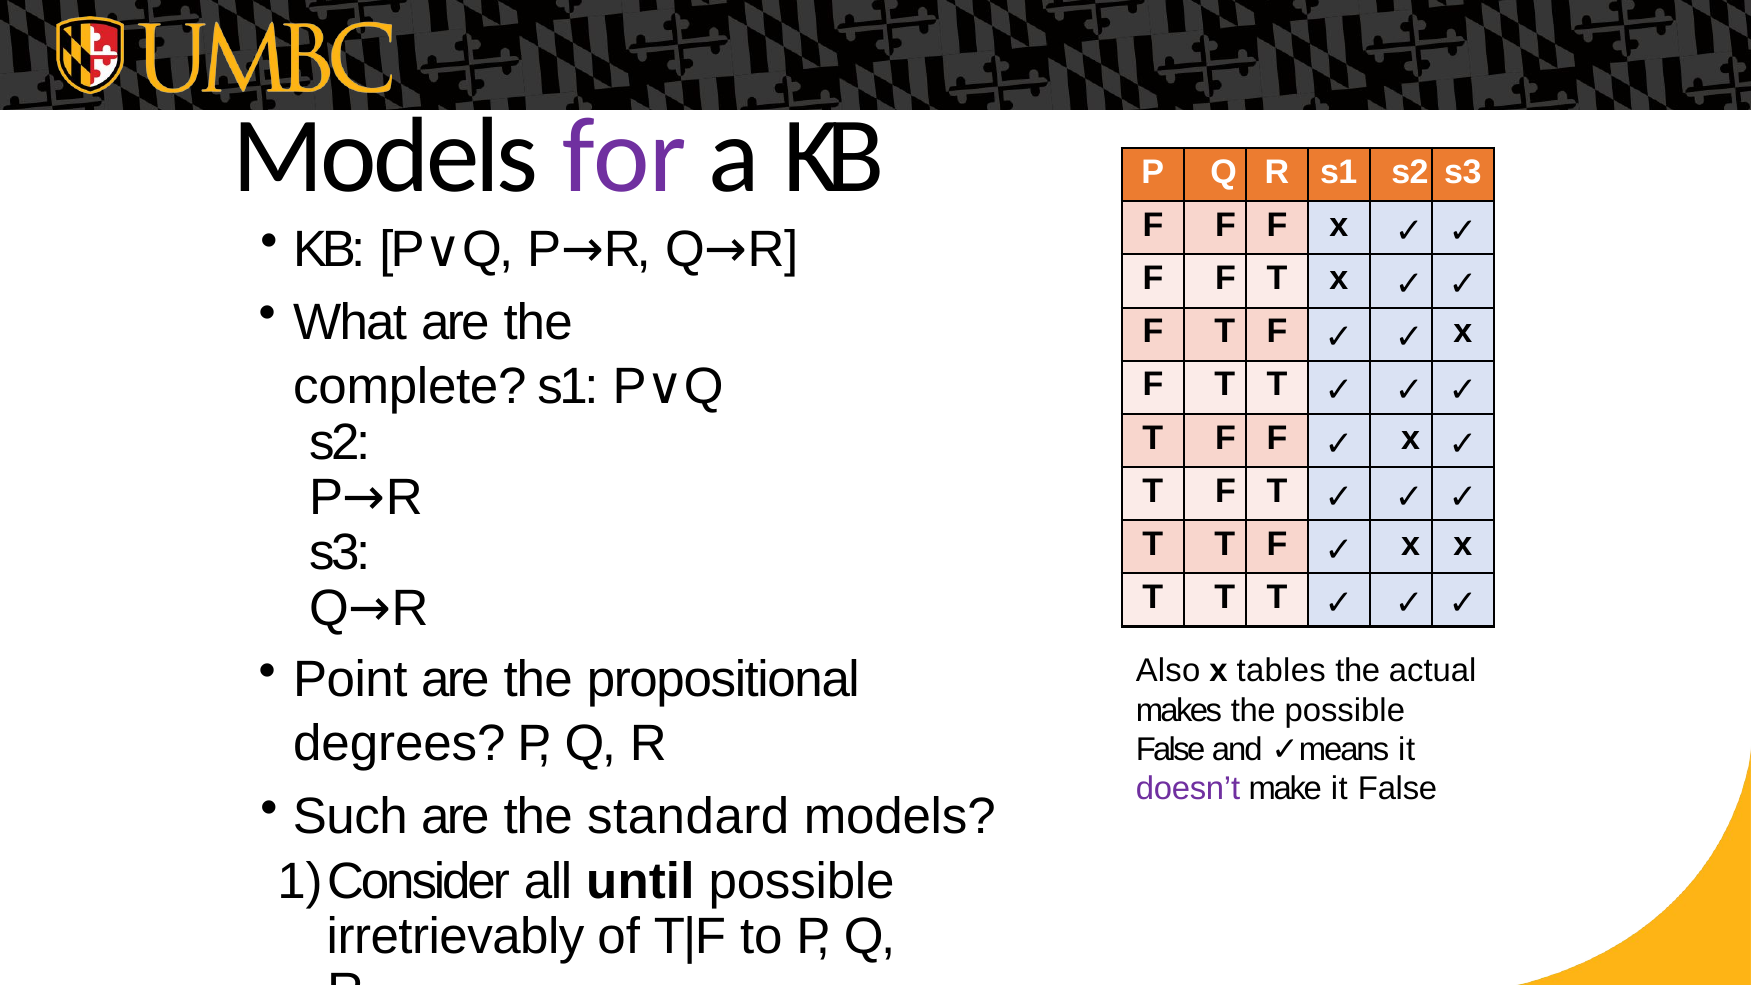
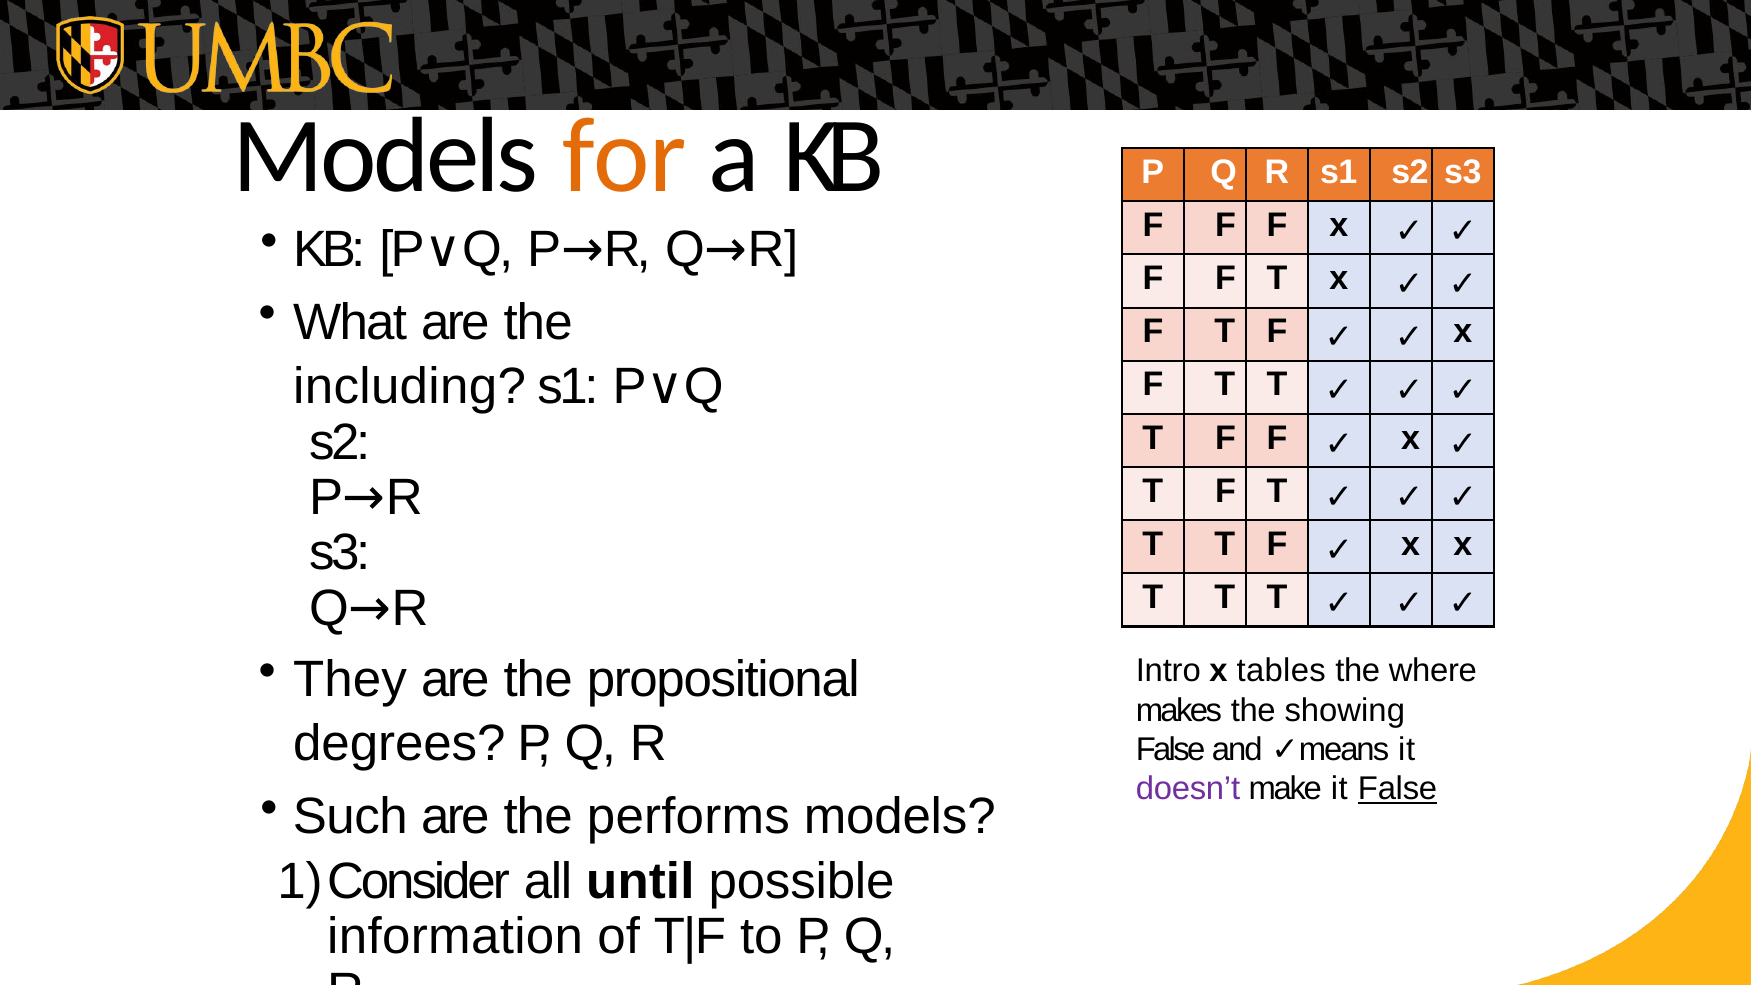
for colour: purple -> orange (624, 156)
complete: complete -> including (410, 387)
Point: Point -> They (350, 680)
Also: Also -> Intro (1168, 671)
actual: actual -> where (1433, 671)
the possible: possible -> showing (1345, 710)
False underline: none -> present (1398, 789)
standard: standard -> performs (688, 817)
irretrievably: irretrievably -> information (455, 937)
